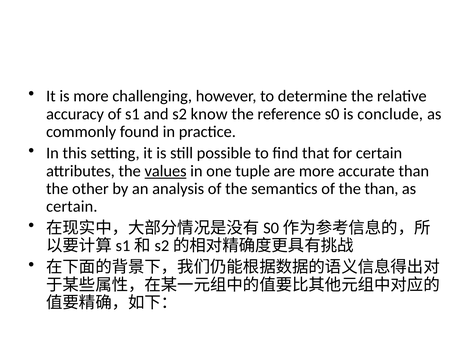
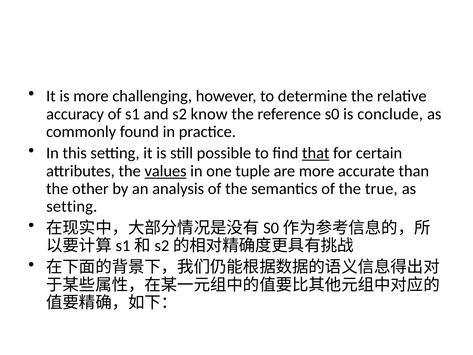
that underline: none -> present (316, 153)
the than: than -> true (381, 189)
certain: certain -> setting (72, 206)
